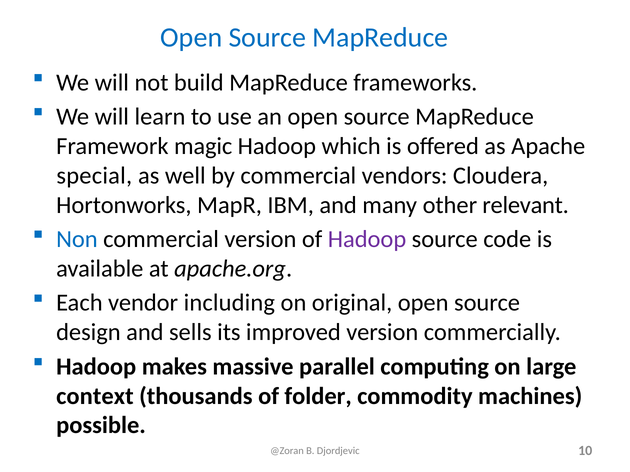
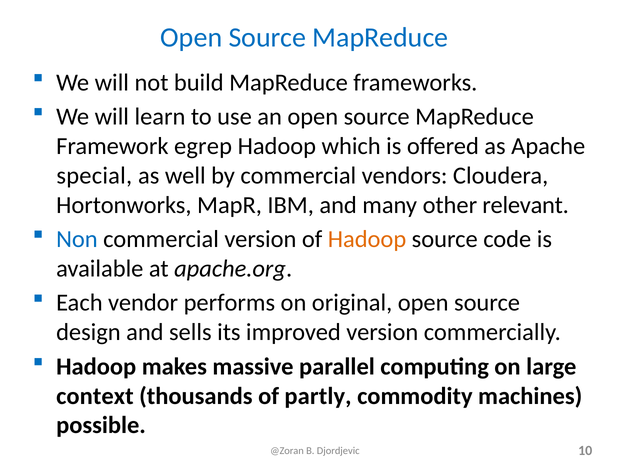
magic: magic -> egrep (203, 146)
Hadoop colour: purple -> orange (367, 239)
including: including -> performs (229, 303)
folder: folder -> partly (318, 396)
